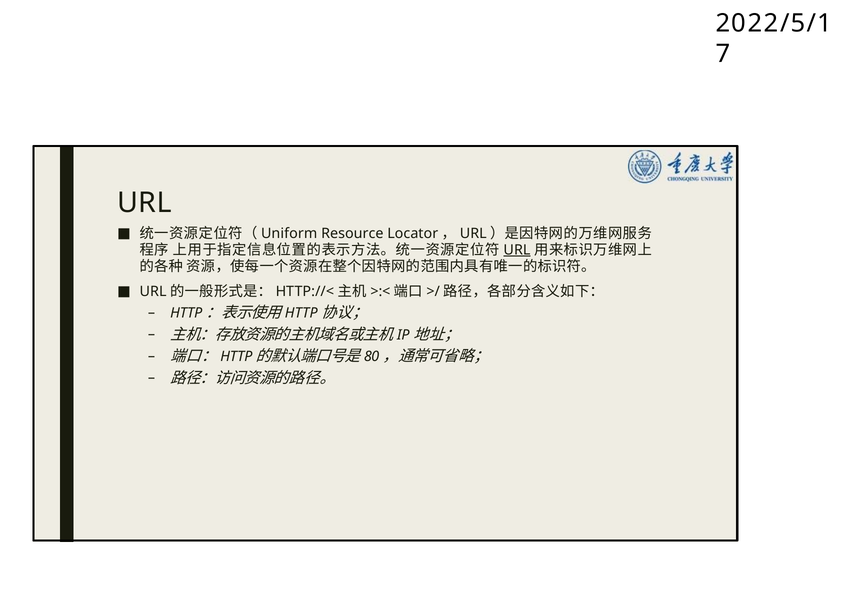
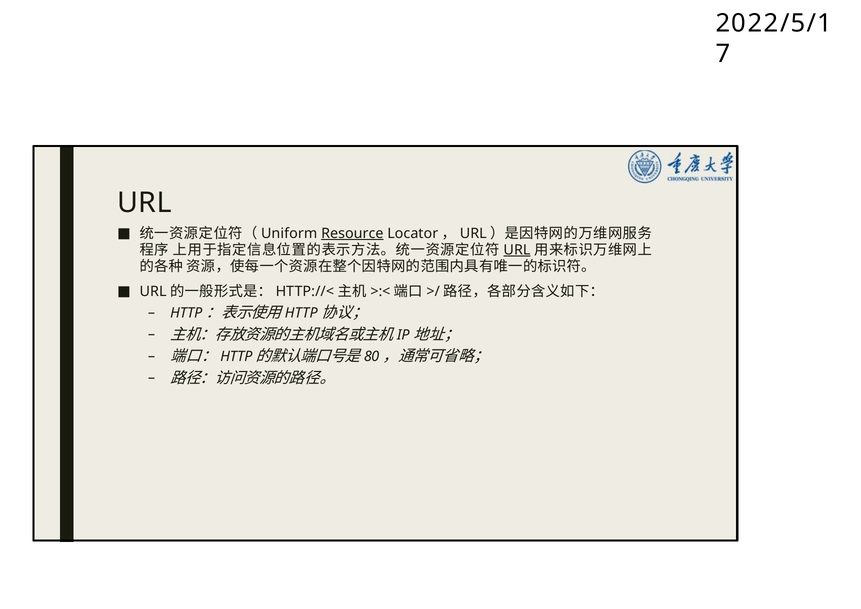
Resource underline: none -> present (352, 234)
